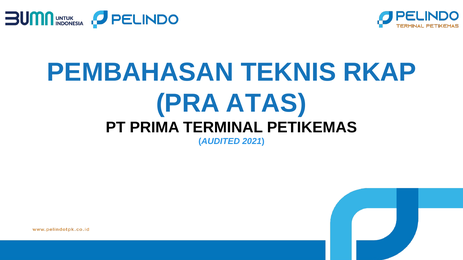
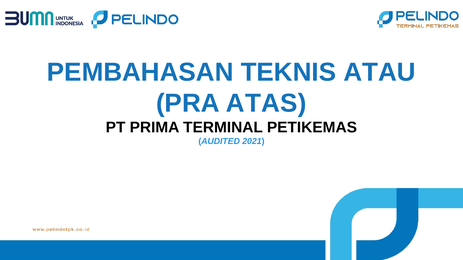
RKAP: RKAP -> ATAU (380, 72)
